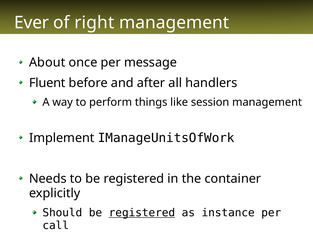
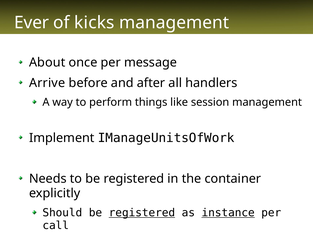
right: right -> kicks (94, 23)
Fluent: Fluent -> Arrive (47, 83)
instance underline: none -> present (228, 212)
